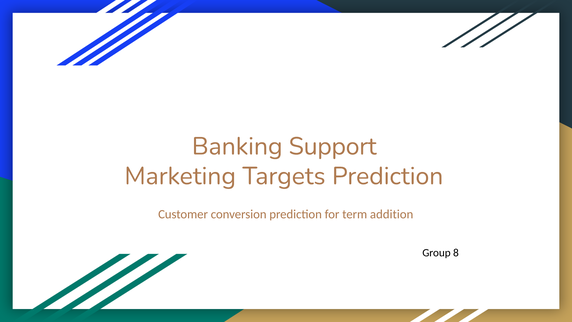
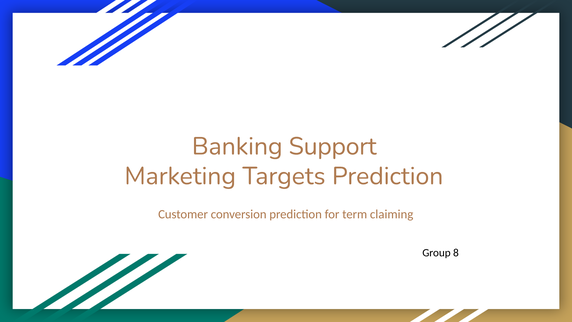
addition: addition -> claiming (392, 214)
